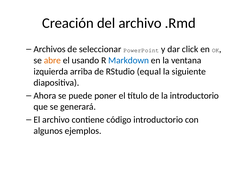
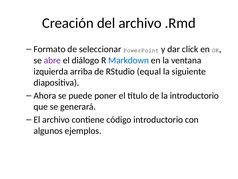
Archivos: Archivos -> Formato (50, 49)
abre colour: orange -> purple (52, 60)
usando: usando -> diálogo (85, 60)
